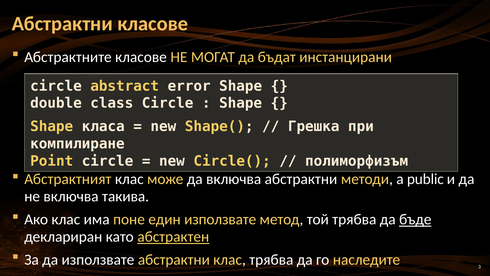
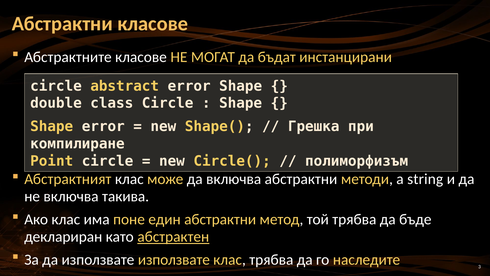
Shape класа: класа -> error (103, 126)
public: public -> string (425, 179)
един използвате: използвате -> абстрактни (220, 219)
бъде underline: present -> none (415, 219)
използвате абстрактни: абстрактни -> използвате (174, 259)
